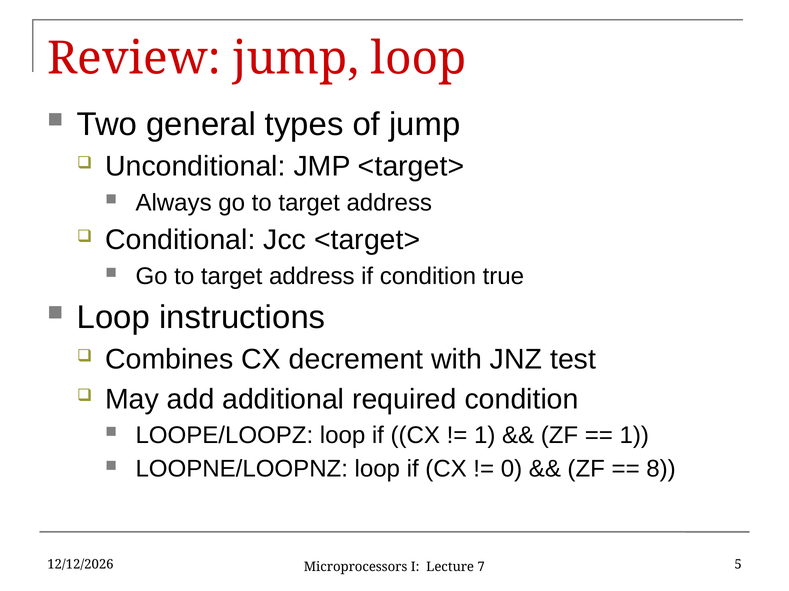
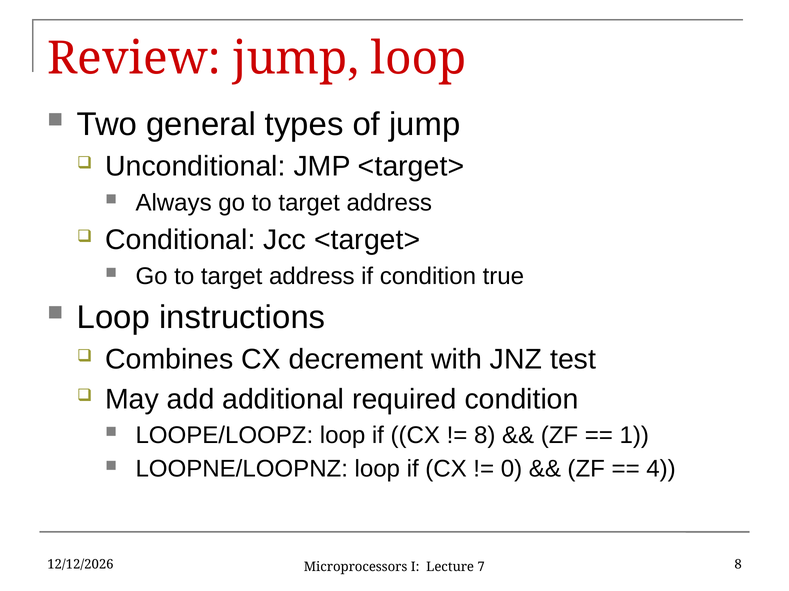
1: 1 -> 8 (485, 436)
8: 8 -> 4 (661, 470)
7 5: 5 -> 8 (738, 565)
